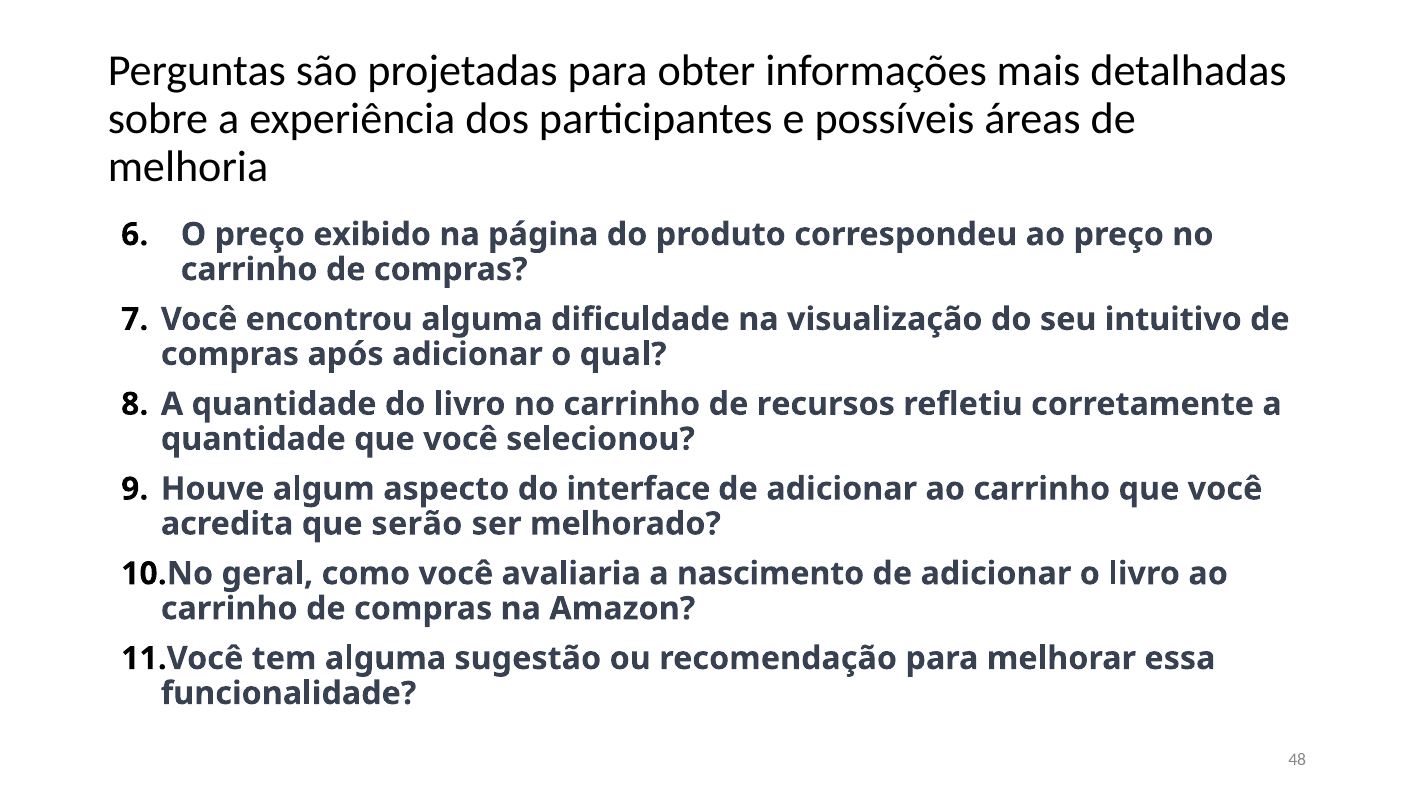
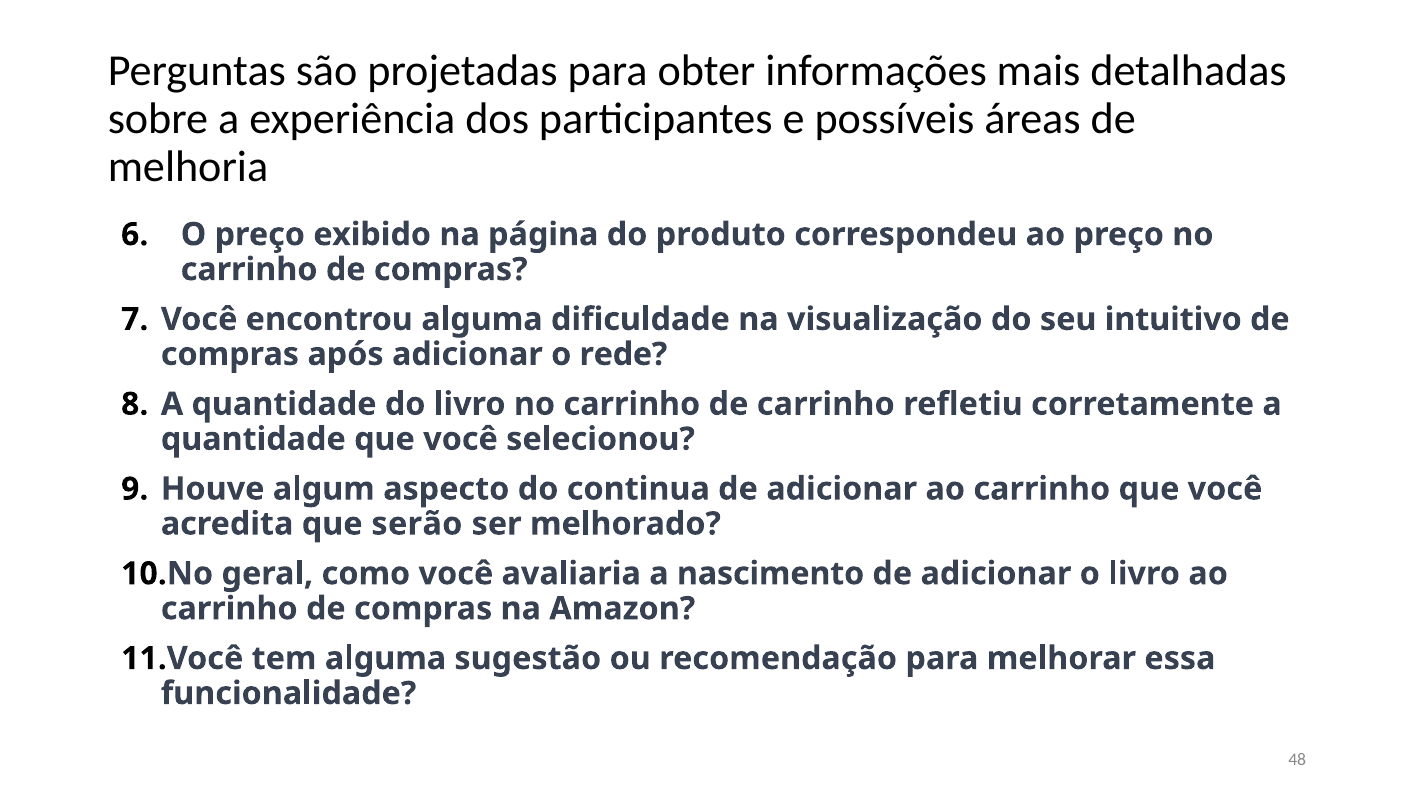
qual: qual -> rede (623, 354)
de recursos: recursos -> carrinho (826, 404)
interface: interface -> continua (638, 488)
